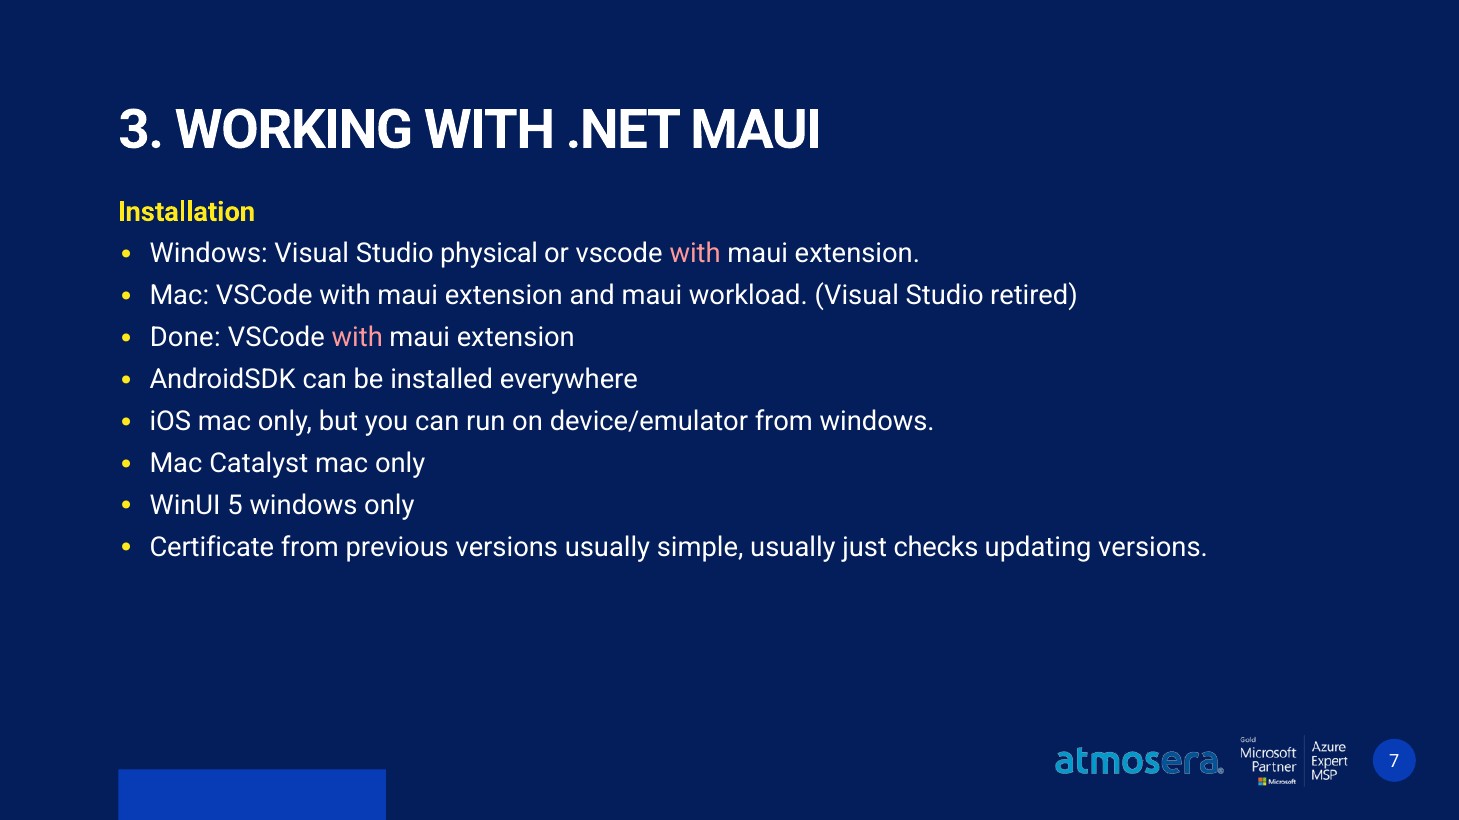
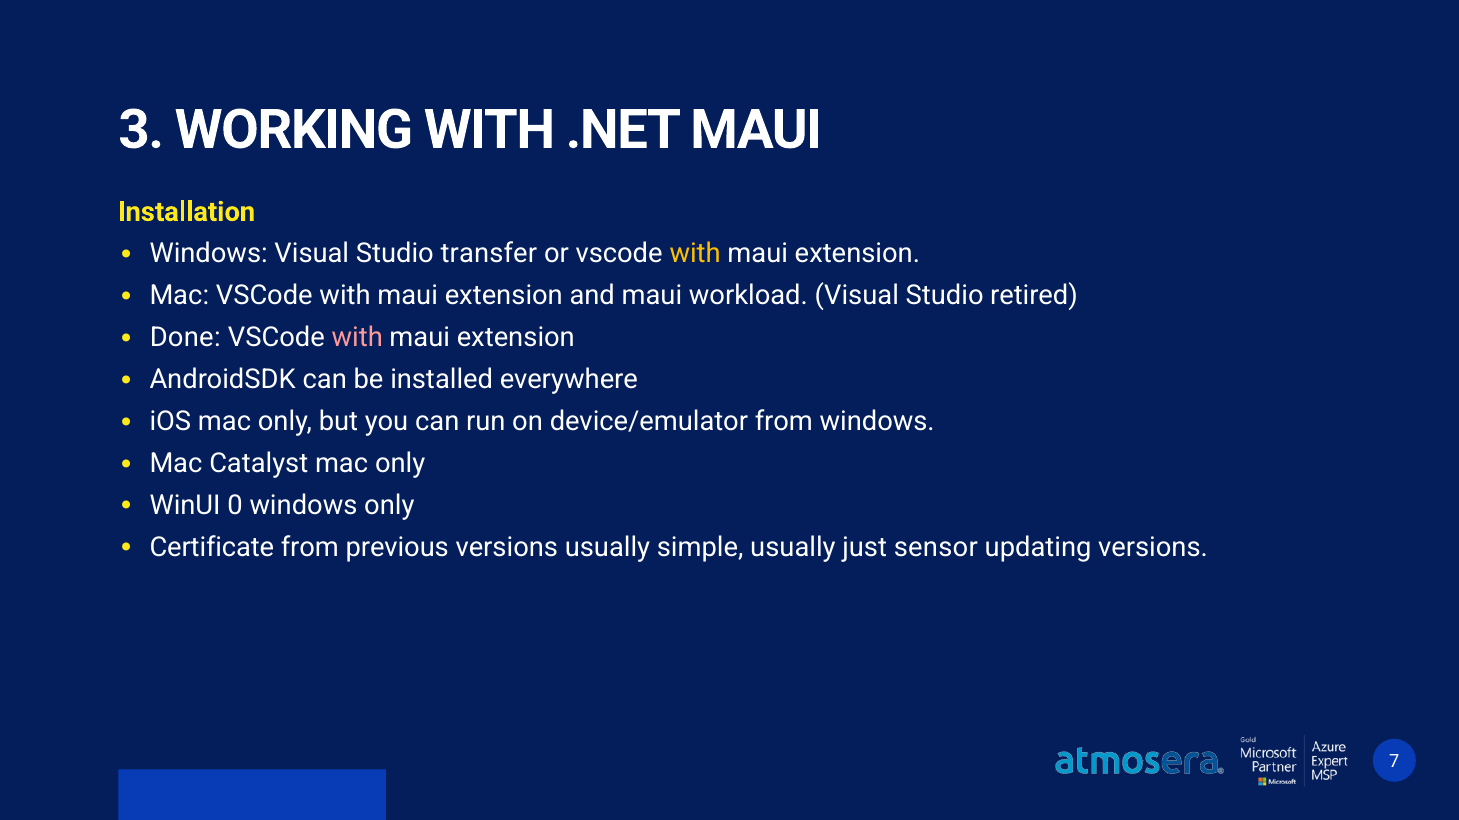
physical: physical -> transfer (489, 254)
with colour: pink -> yellow (695, 254)
5: 5 -> 0 (235, 506)
checks: checks -> sensor (936, 548)
